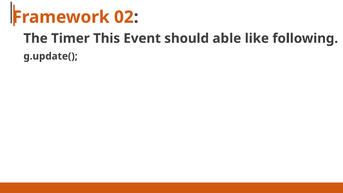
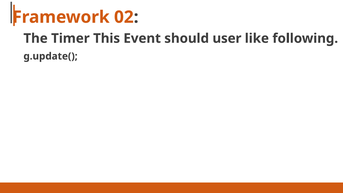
able: able -> user (227, 38)
